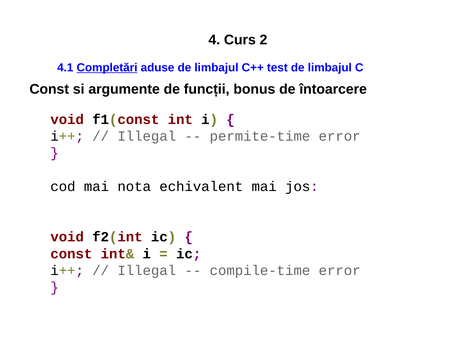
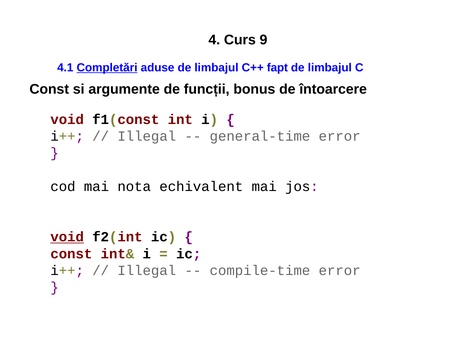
2: 2 -> 9 (264, 40)
test: test -> fapt (277, 68)
permite-time: permite-time -> general-time (260, 136)
void underline: none -> present (67, 237)
